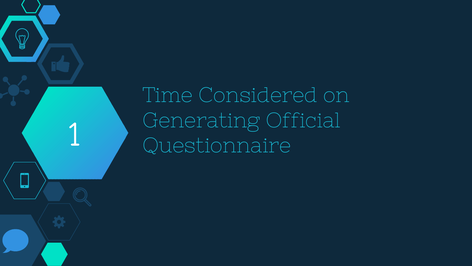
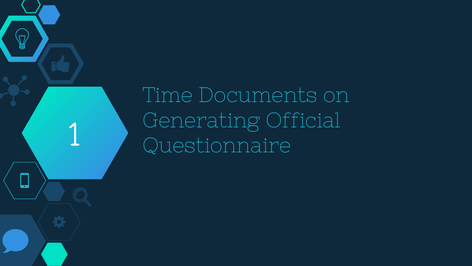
Considered: Considered -> Documents (258, 95)
